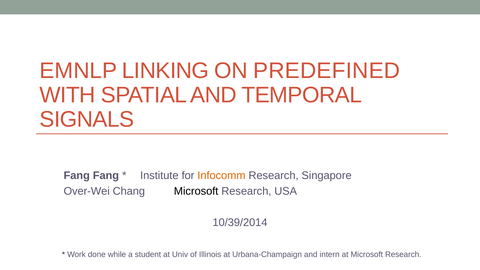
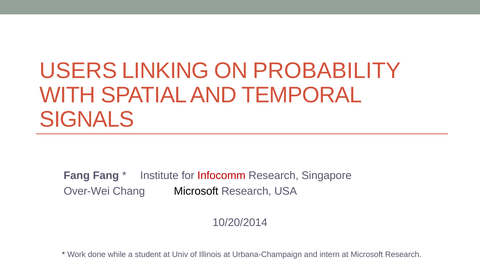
EMNLP: EMNLP -> USERS (78, 71)
PREDEFINED: PREDEFINED -> PROBABILITY (327, 71)
Infocomm colour: orange -> red (221, 176)
10/39/2014: 10/39/2014 -> 10/20/2014 (240, 222)
